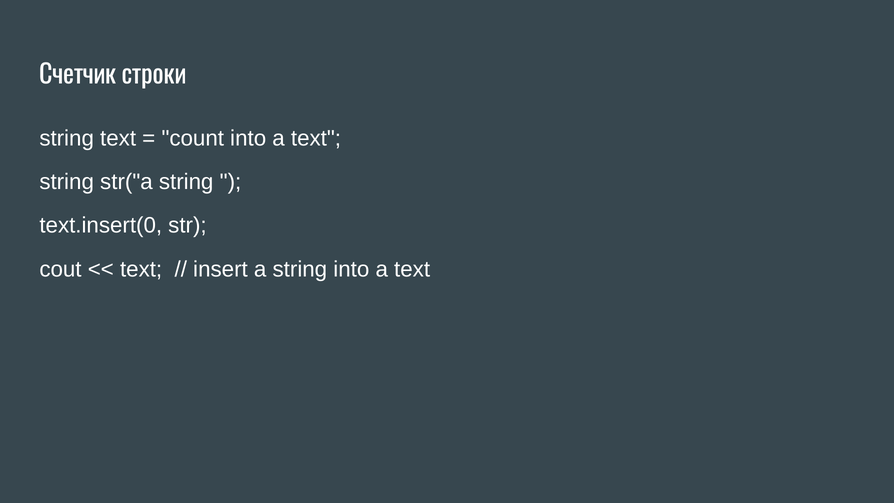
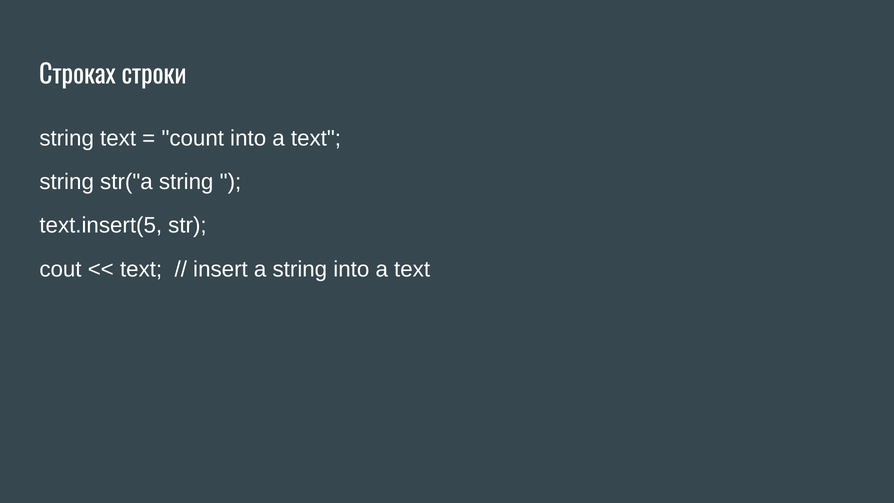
Счетчик: Счетчик -> Строках (78, 75)
text.insert(0: text.insert(0 -> text.insert(5 (101, 226)
